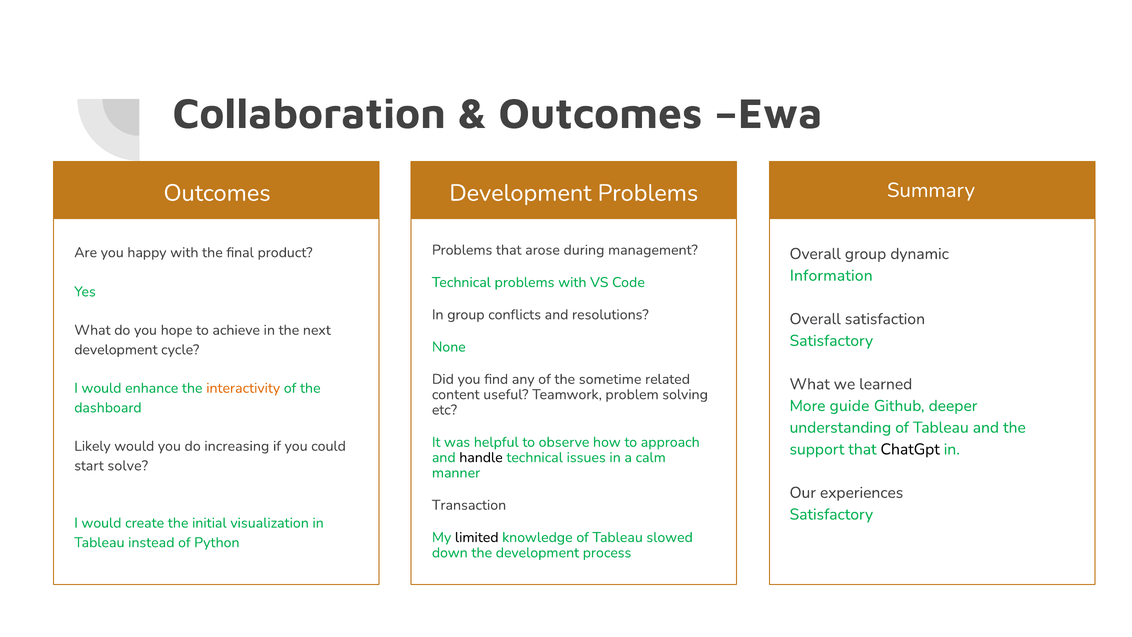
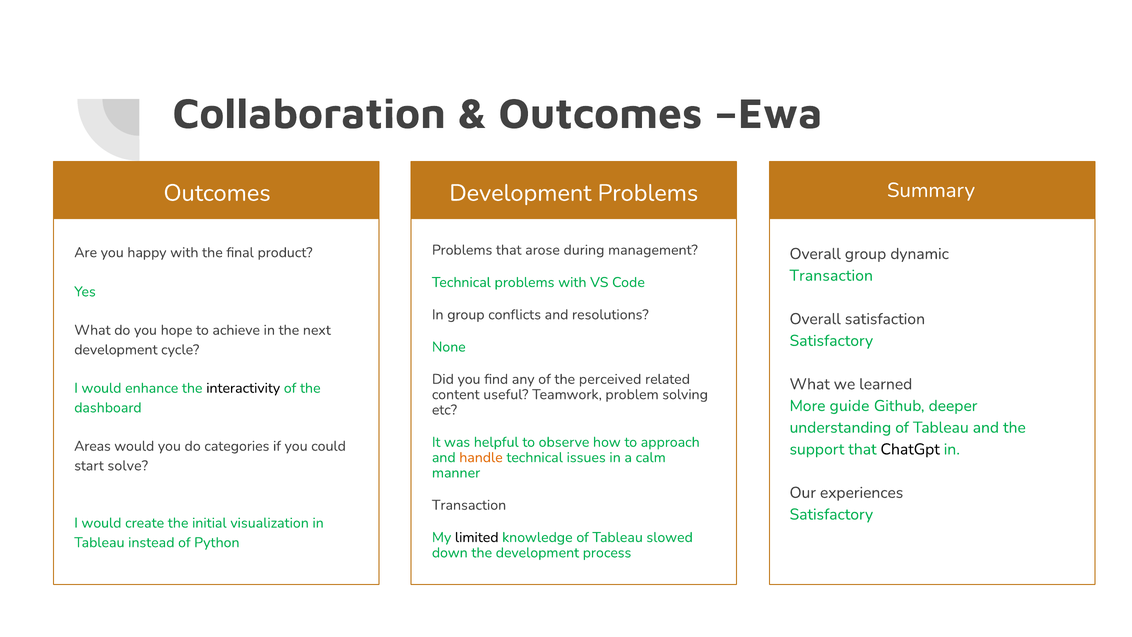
Information: Information -> Transaction (831, 275)
sometime: sometime -> perceived (610, 379)
interactivity colour: orange -> black (243, 388)
Likely: Likely -> Areas (92, 446)
increasing: increasing -> categories (237, 446)
handle colour: black -> orange (481, 457)
